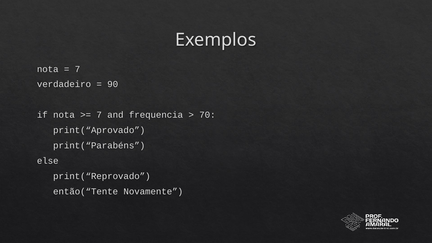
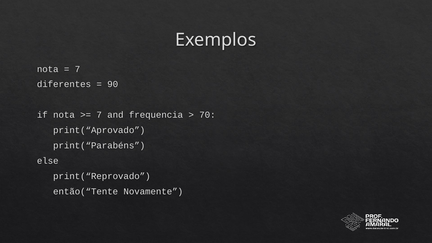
verdadeiro: verdadeiro -> diferentes (64, 84)
